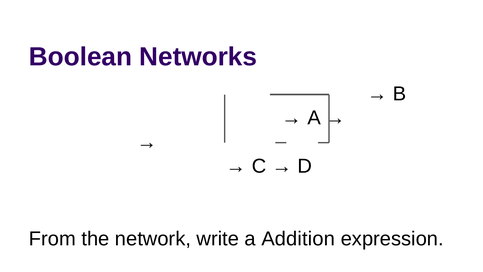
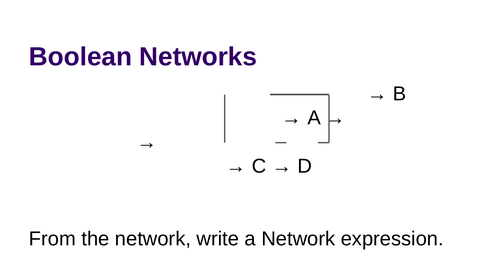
a Addition: Addition -> Network (298, 238)
